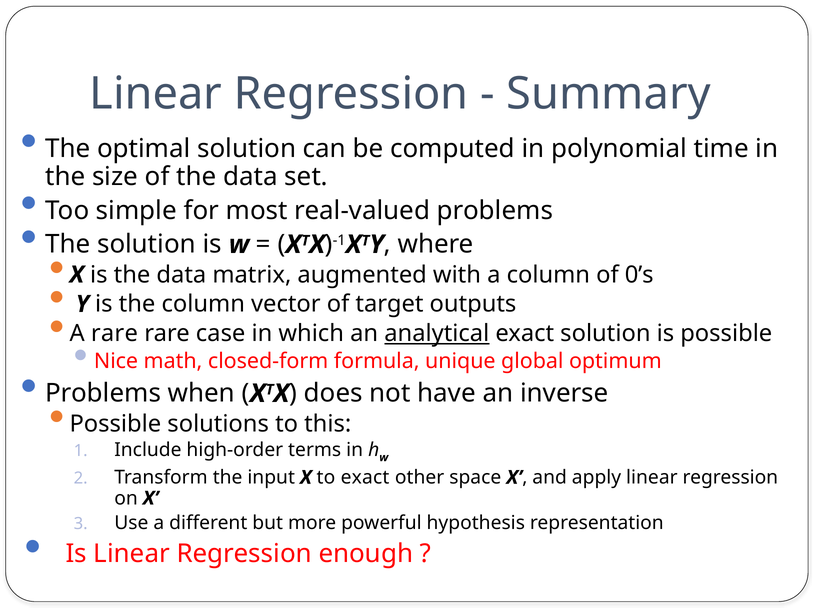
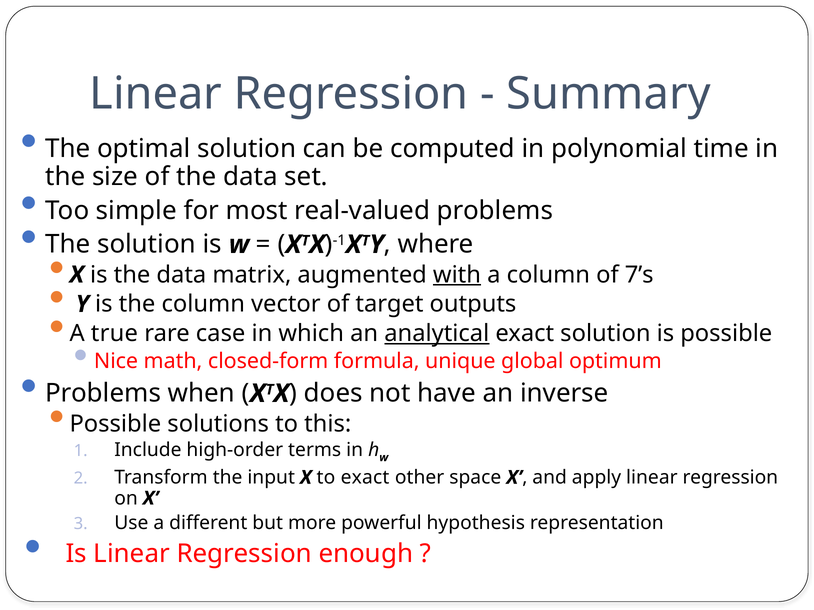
with underline: none -> present (457, 275)
0’s: 0’s -> 7’s (639, 275)
A rare: rare -> true (114, 334)
